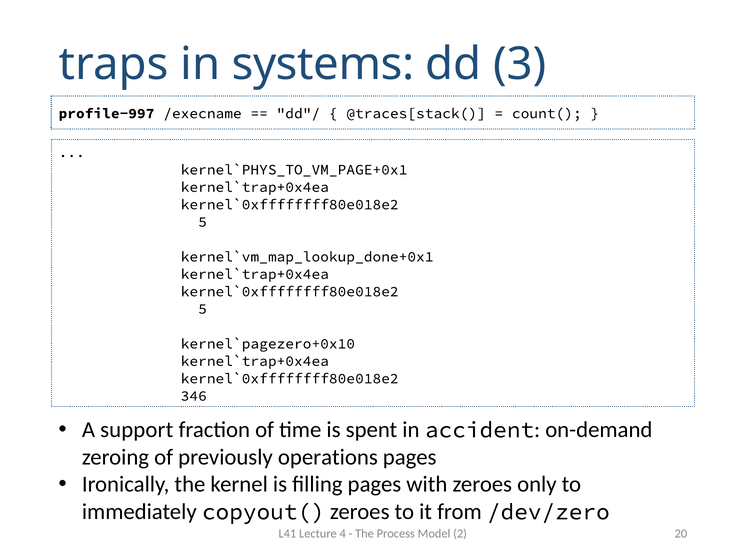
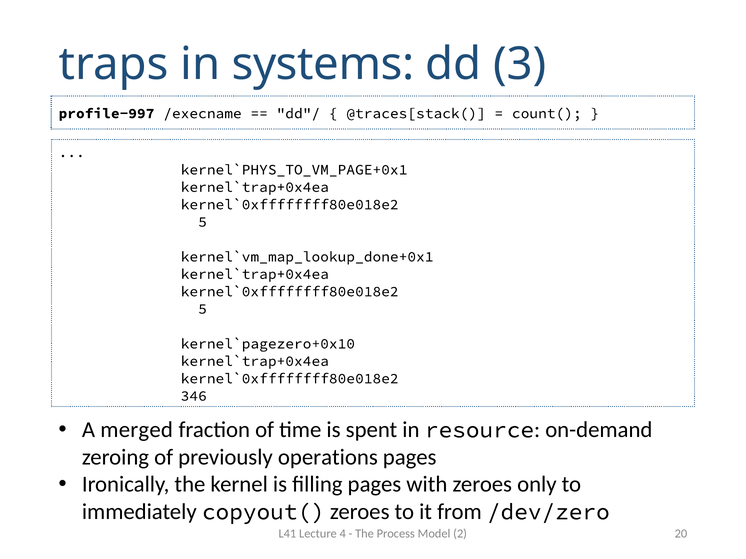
support: support -> merged (137, 430)
accident: accident -> resource (480, 430)
